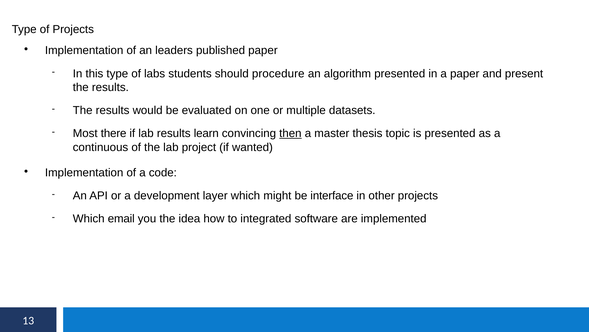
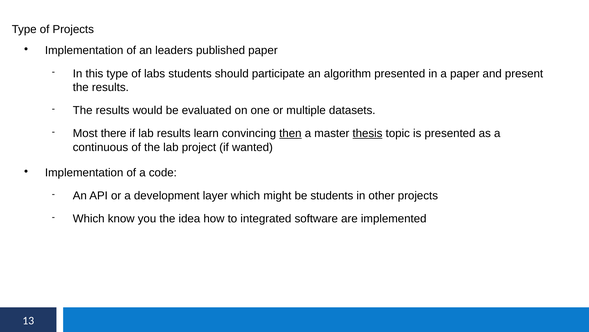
procedure: procedure -> participate (278, 74)
thesis underline: none -> present (367, 133)
be interface: interface -> students (332, 196)
email: email -> know (121, 219)
